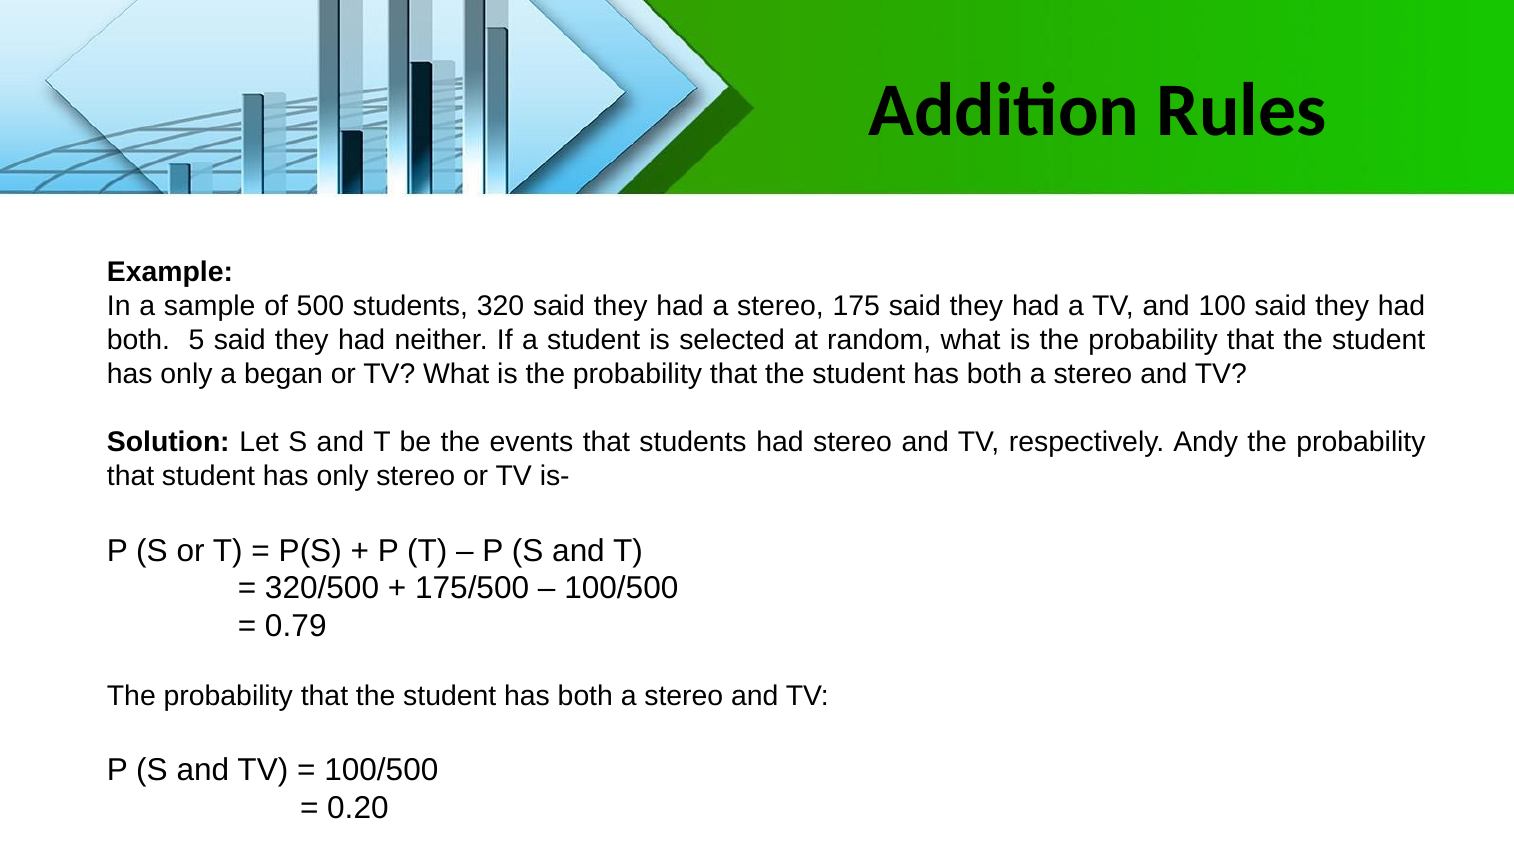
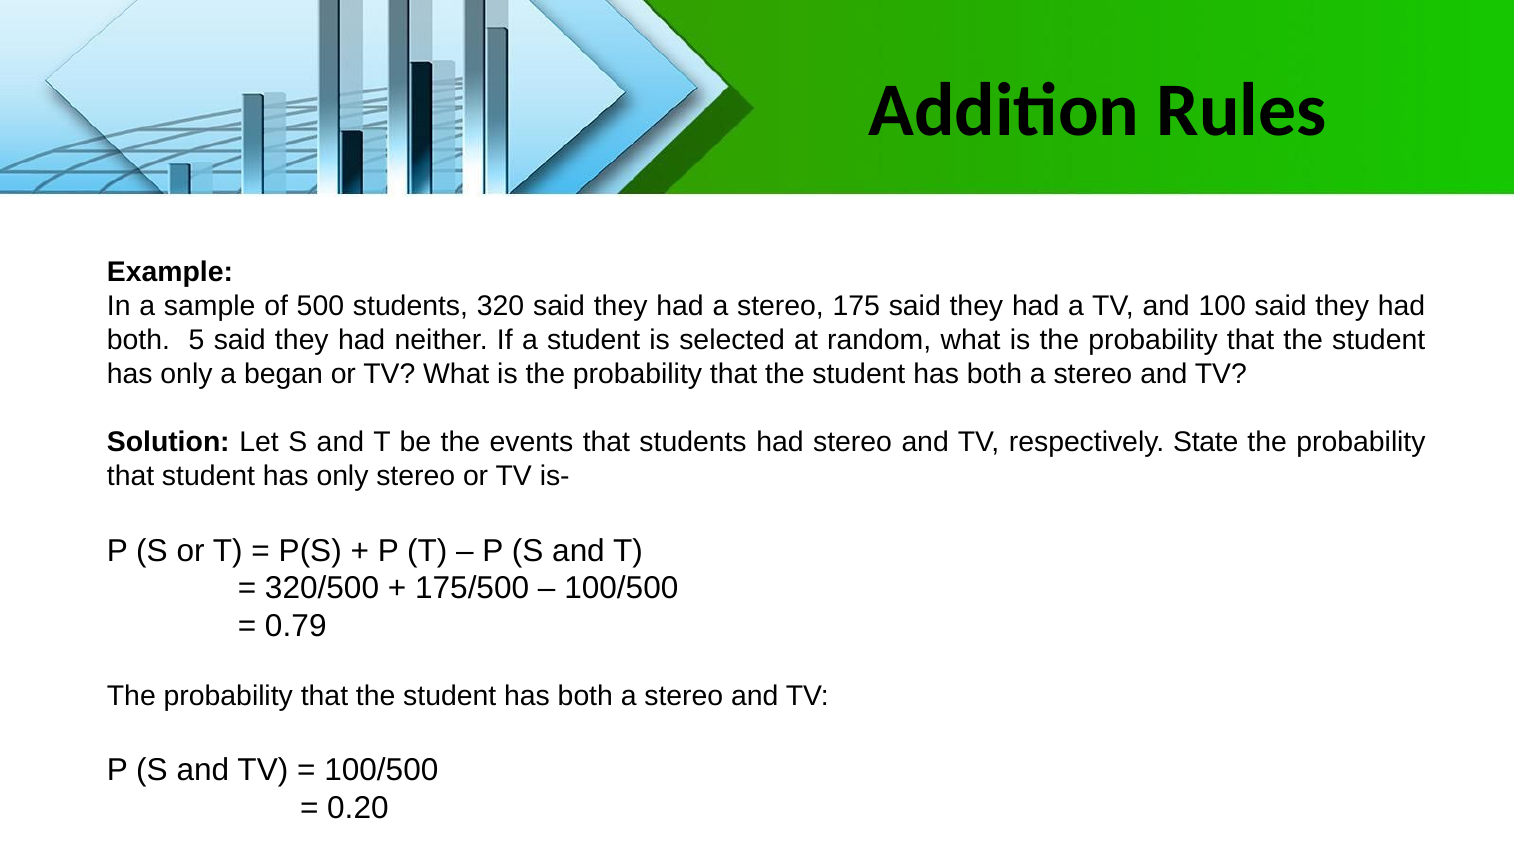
Andy: Andy -> State (1206, 442)
